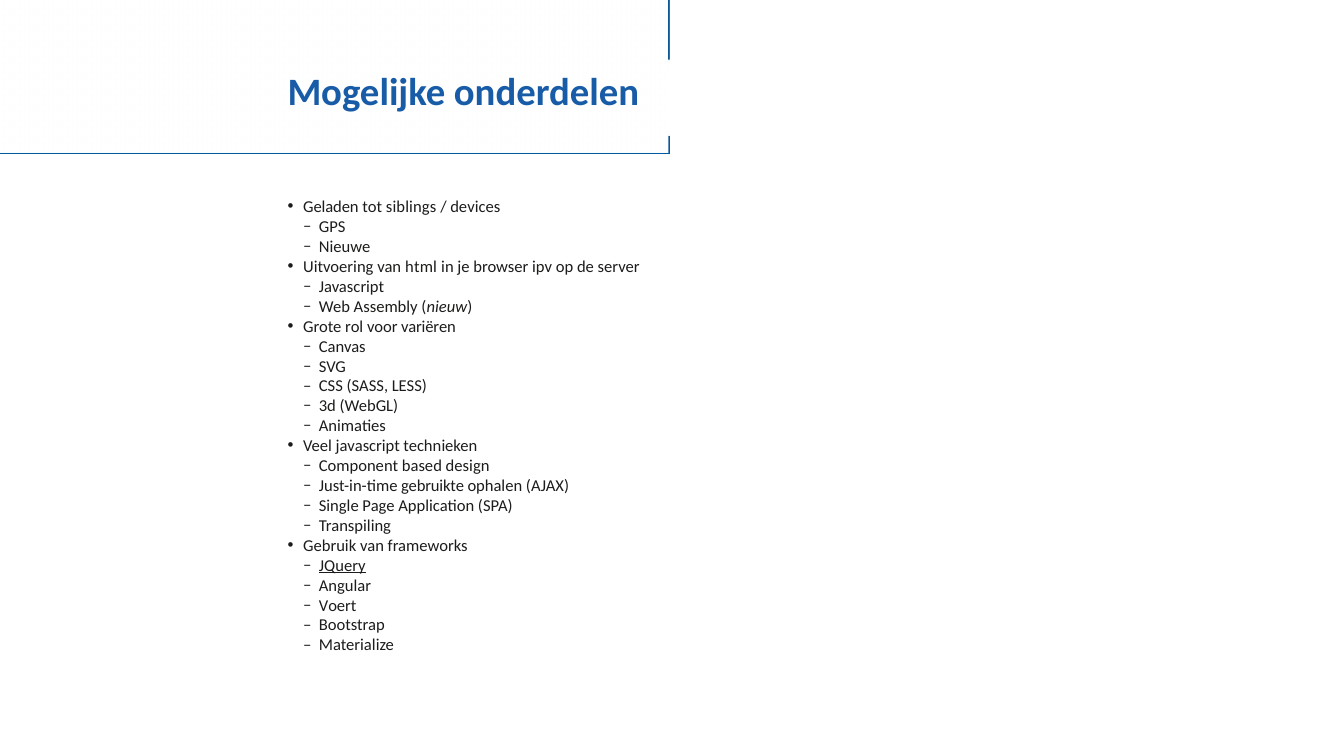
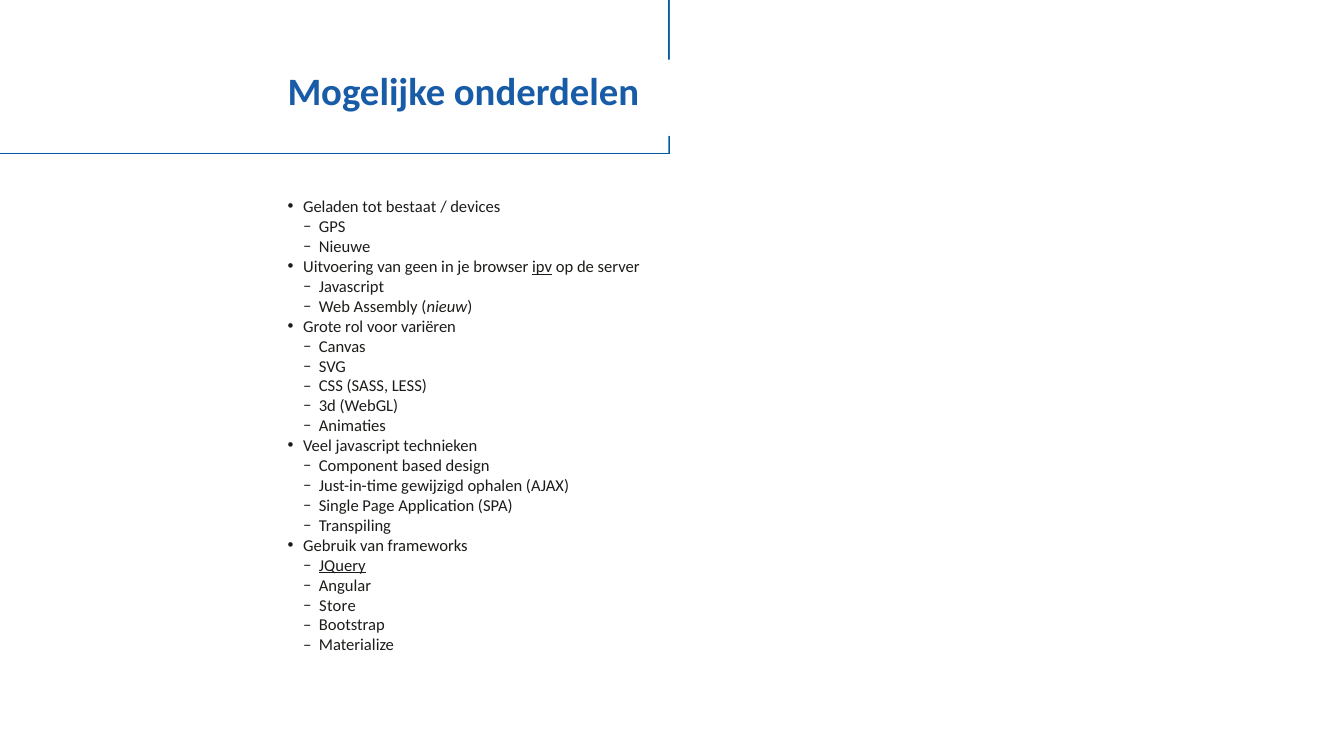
siblings: siblings -> bestaat (411, 207)
html: html -> geen (421, 267)
ipv underline: none -> present (542, 267)
gebruikte: gebruikte -> gewijzigd (432, 486)
Voert: Voert -> Store (338, 606)
